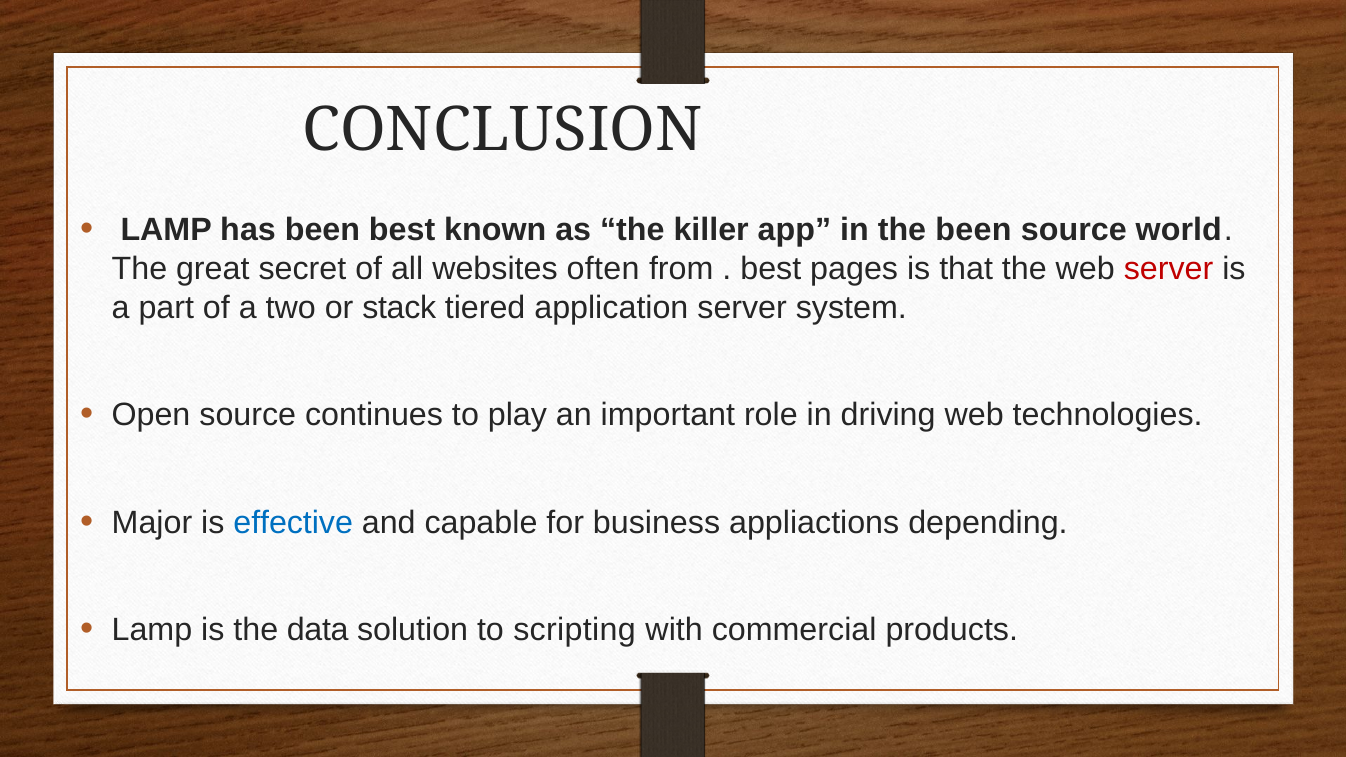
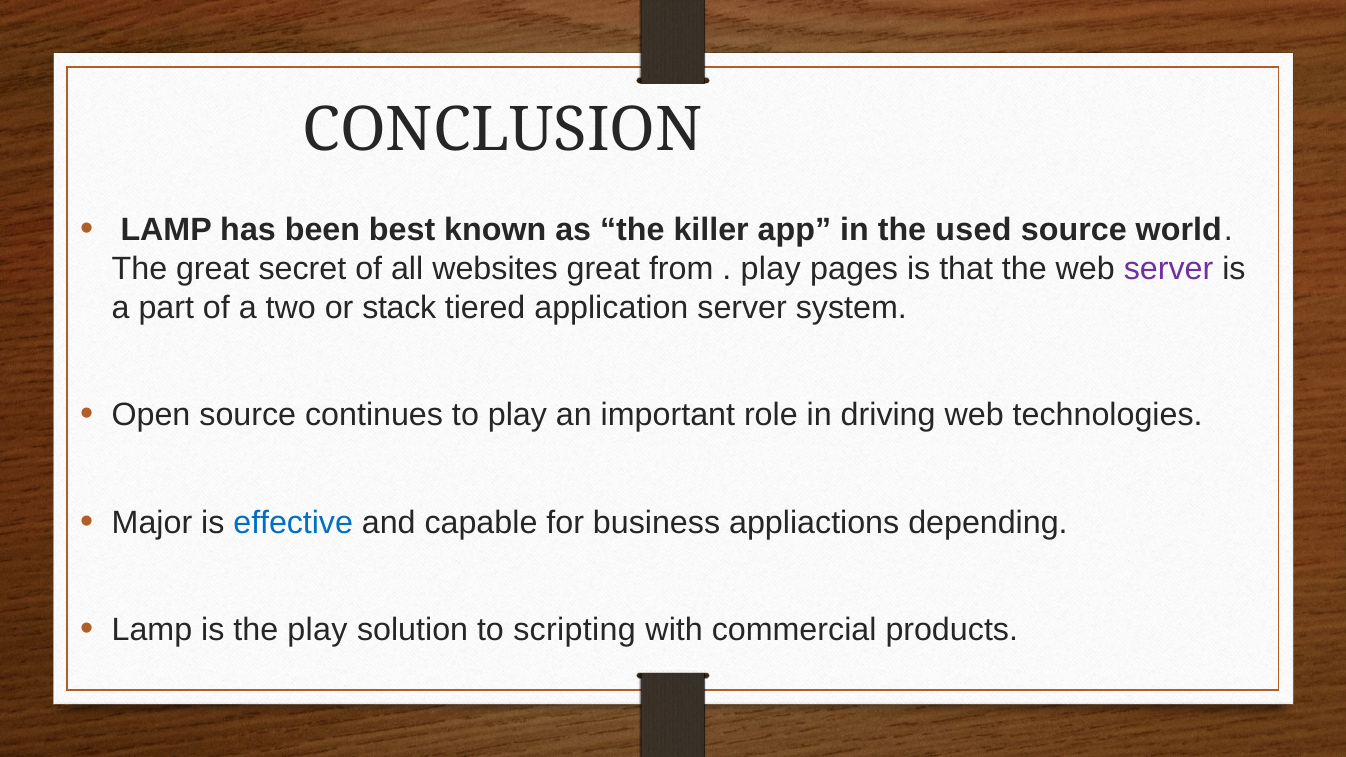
the been: been -> used (973, 230)
websites often: often -> great (603, 269)
best: best -> play (771, 269)
server colour: red -> purple (1169, 269)
the data: data -> play (317, 630)
